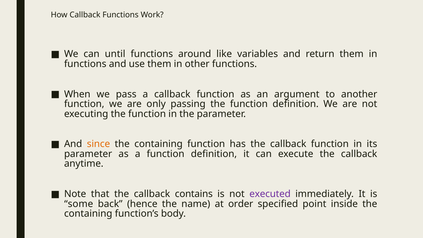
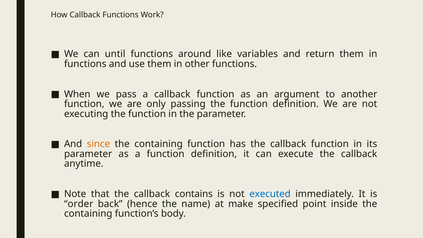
executed colour: purple -> blue (270, 194)
some: some -> order (79, 204)
order: order -> make (241, 204)
